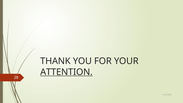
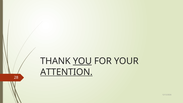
YOU underline: none -> present (82, 61)
